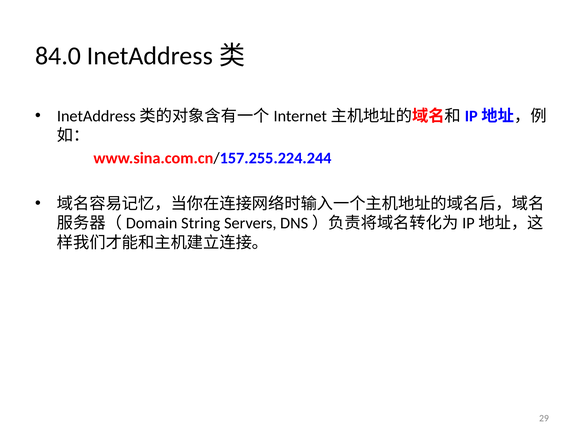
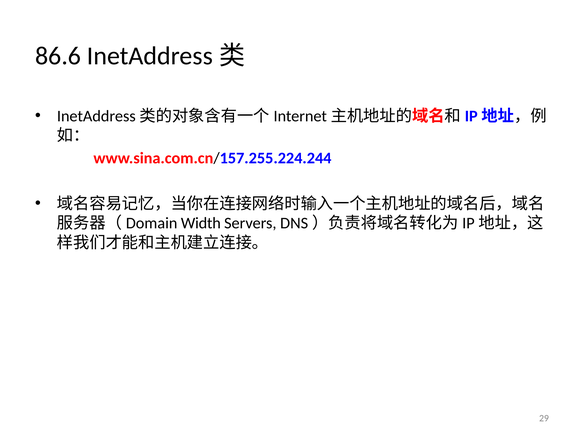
84.0: 84.0 -> 86.6 (58, 56)
String: String -> Width (201, 223)
